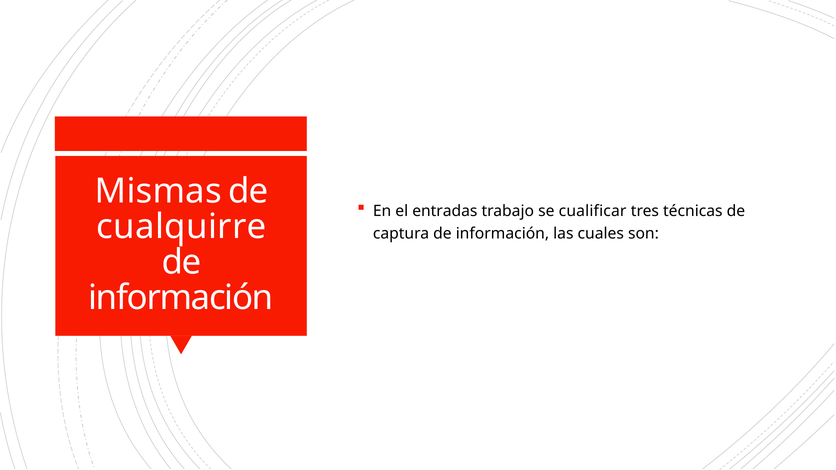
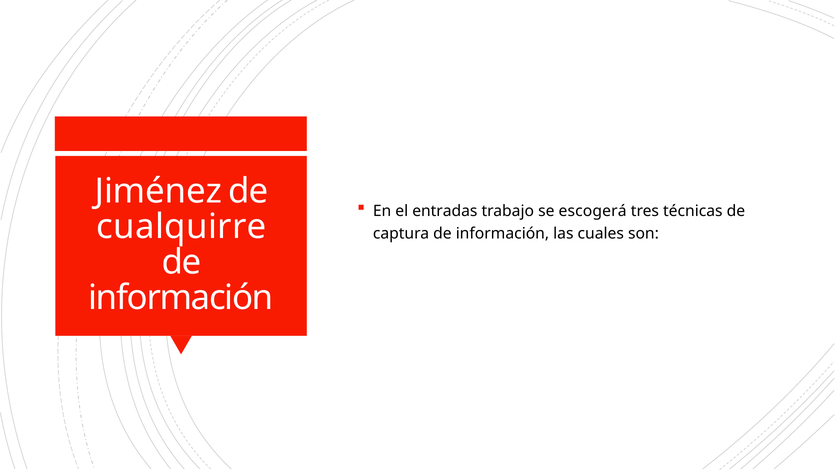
Mismas: Mismas -> Jiménez (158, 191)
cualificar: cualificar -> escogerá (593, 211)
